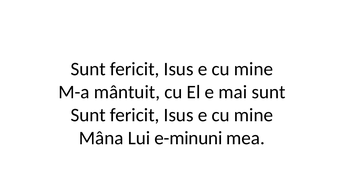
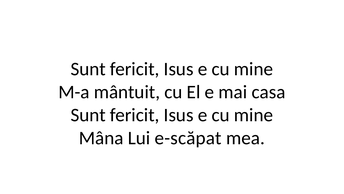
mai sunt: sunt -> casa (269, 92)
e-minuni: e-minuni -> e-scăpat (188, 138)
